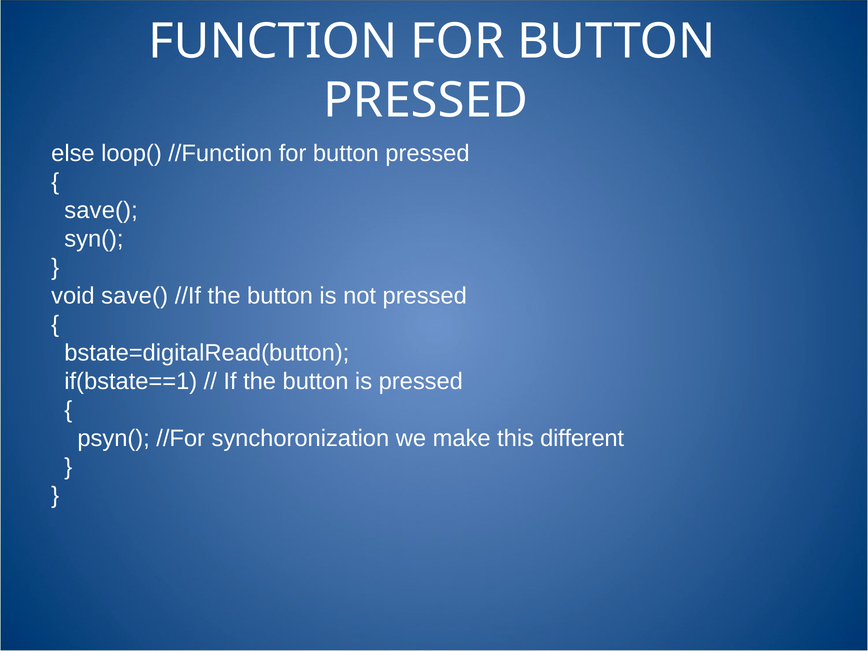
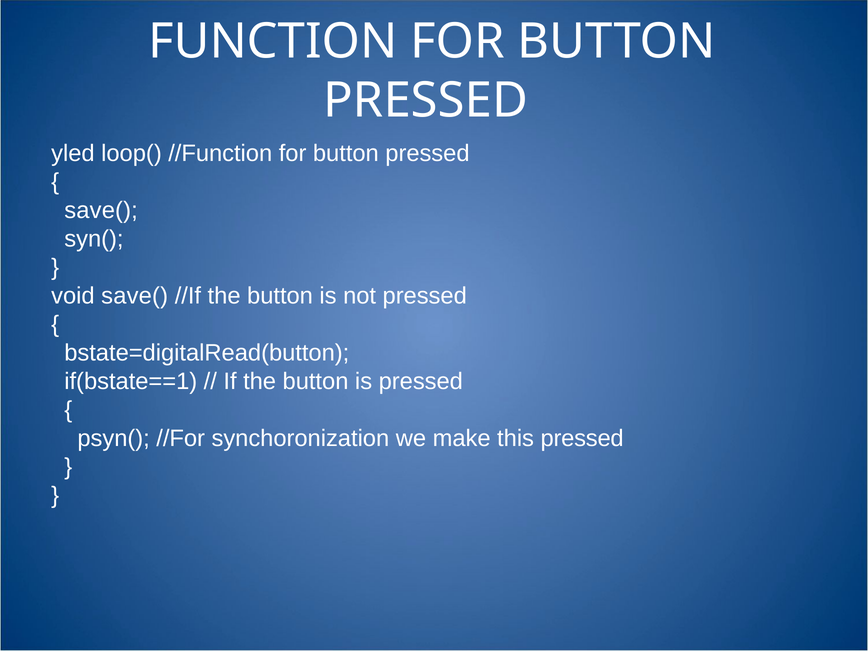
else: else -> yled (73, 153)
this different: different -> pressed (582, 438)
